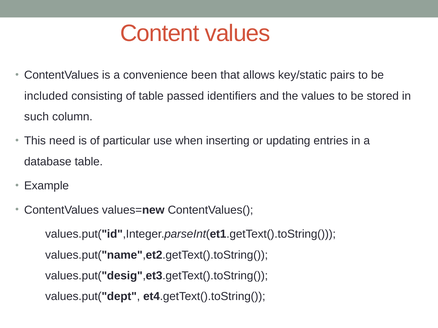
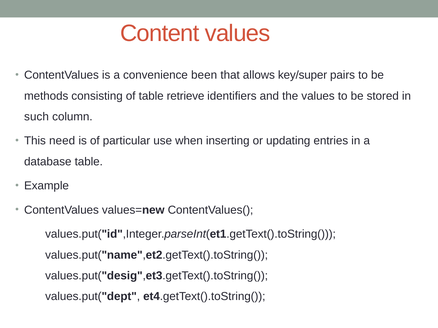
key/static: key/static -> key/super (303, 75)
included: included -> methods (46, 96)
passed: passed -> retrieve (186, 96)
